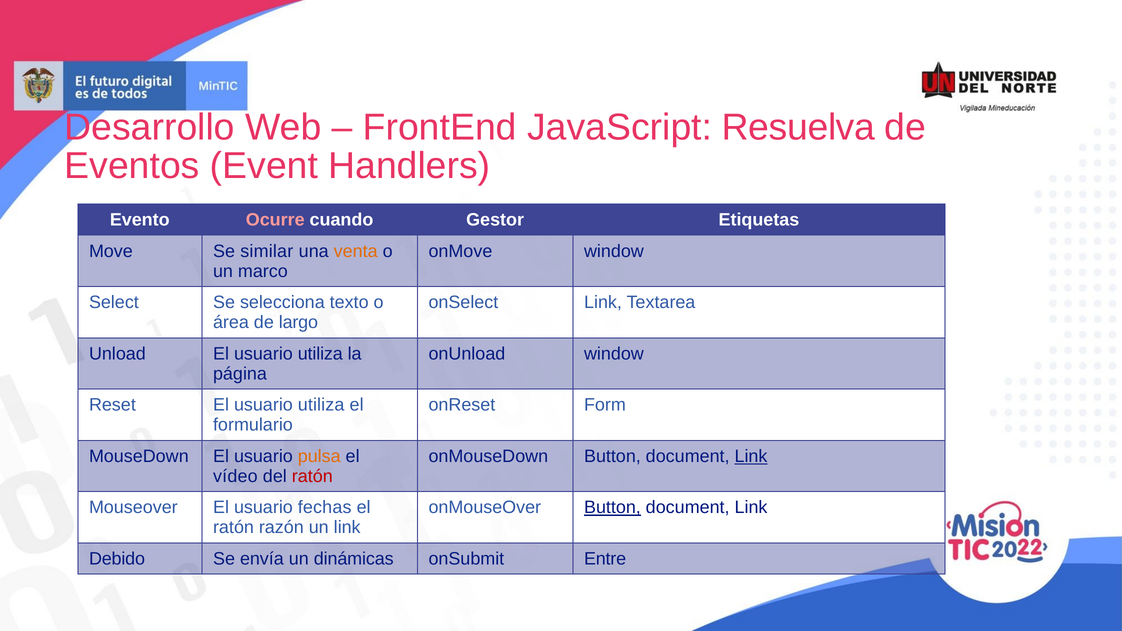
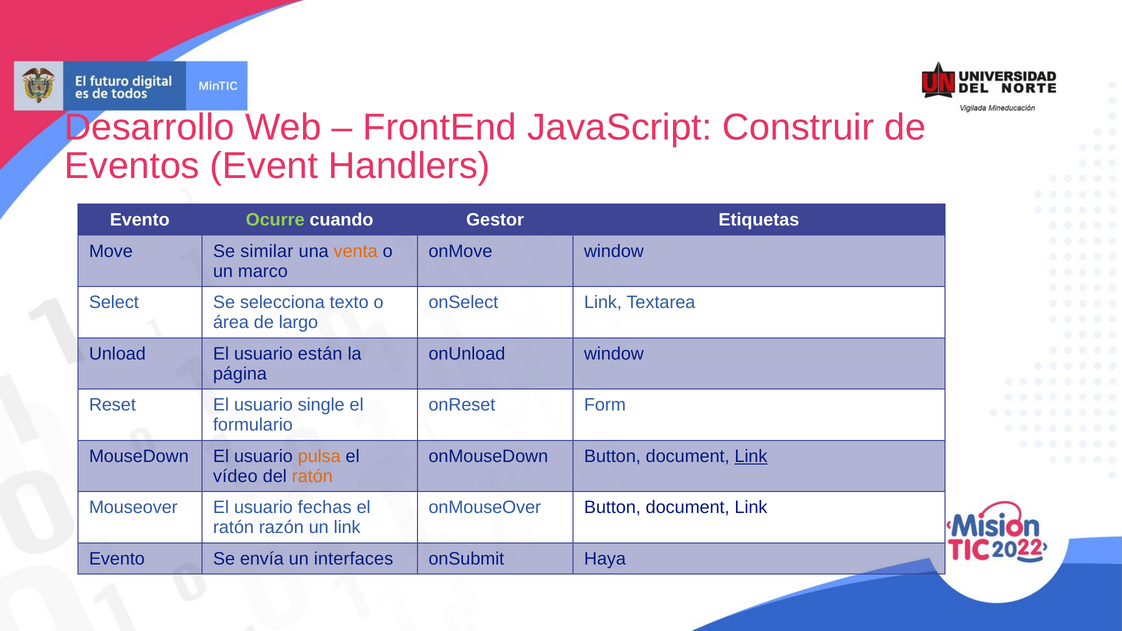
Resuelva: Resuelva -> Construir (798, 128)
Ocurre colour: pink -> light green (275, 220)
Unload El usuario utiliza: utiliza -> están (320, 354)
Reset El usuario utiliza: utiliza -> single (321, 405)
ratón colour: red -> orange (312, 476)
Button underline: present -> none (612, 508)
Debido: Debido -> Evento (117, 559)
dinámicas: dinámicas -> interfaces (354, 559)
Entre: Entre -> Haya (605, 559)
